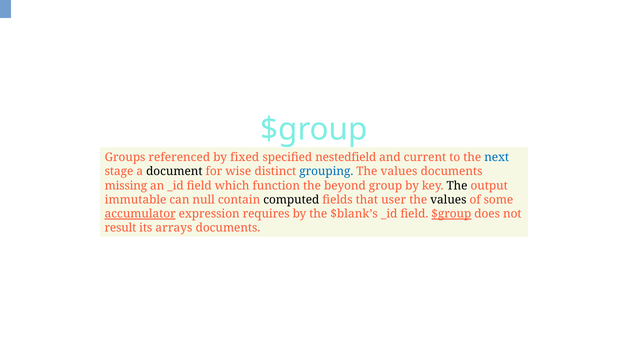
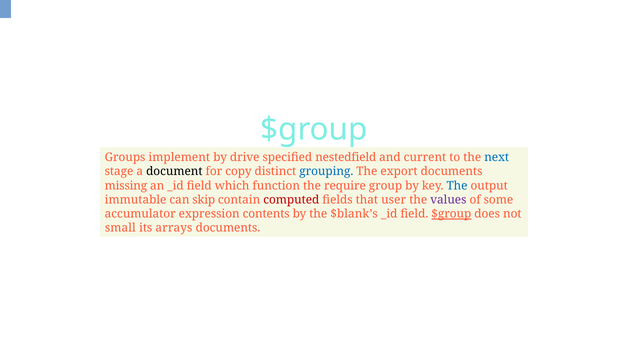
referenced: referenced -> implement (179, 158)
fixed: fixed -> drive (245, 158)
wise: wise -> copy (238, 172)
values: values -> export (399, 172)
beyond: beyond -> require (345, 186)
The colour: black -> blue (457, 186)
null: null -> skip (204, 200)
computed colour: black -> red (291, 200)
values colour: black -> purple (448, 200)
accumulator underline: present -> none (140, 214)
requires: requires -> contents (266, 214)
result: result -> small (120, 228)
